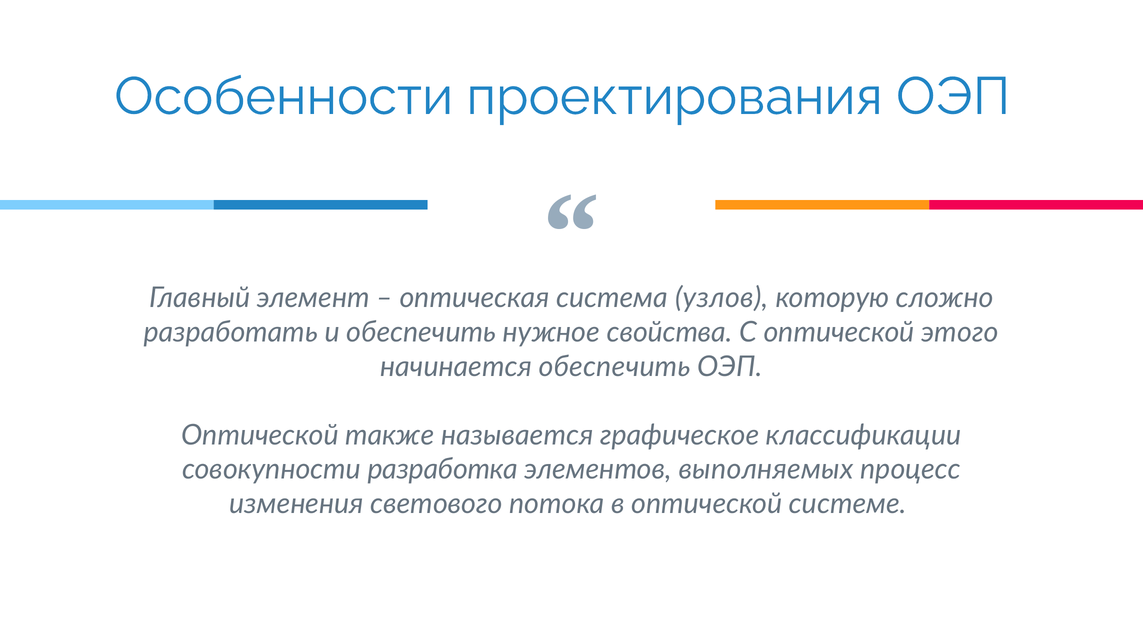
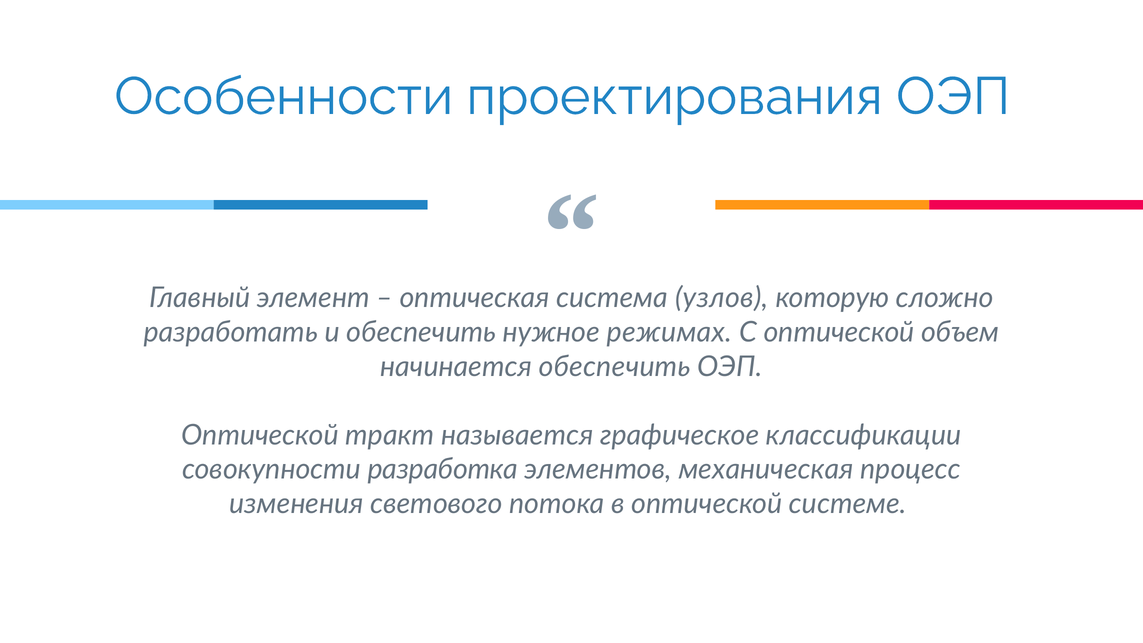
свойства: свойства -> режимах (669, 332)
этого: этого -> объем (960, 332)
также: также -> тракт (390, 435)
выполняемых: выполняемых -> механическая (766, 469)
